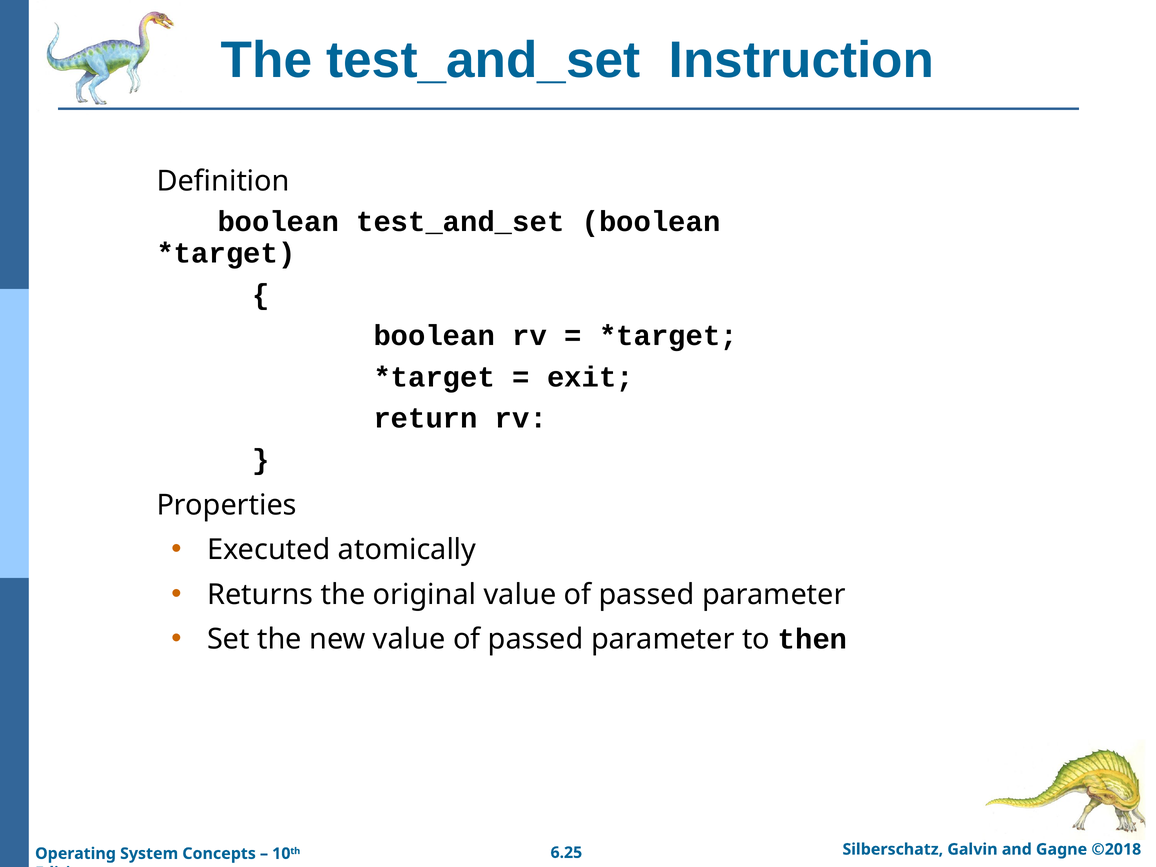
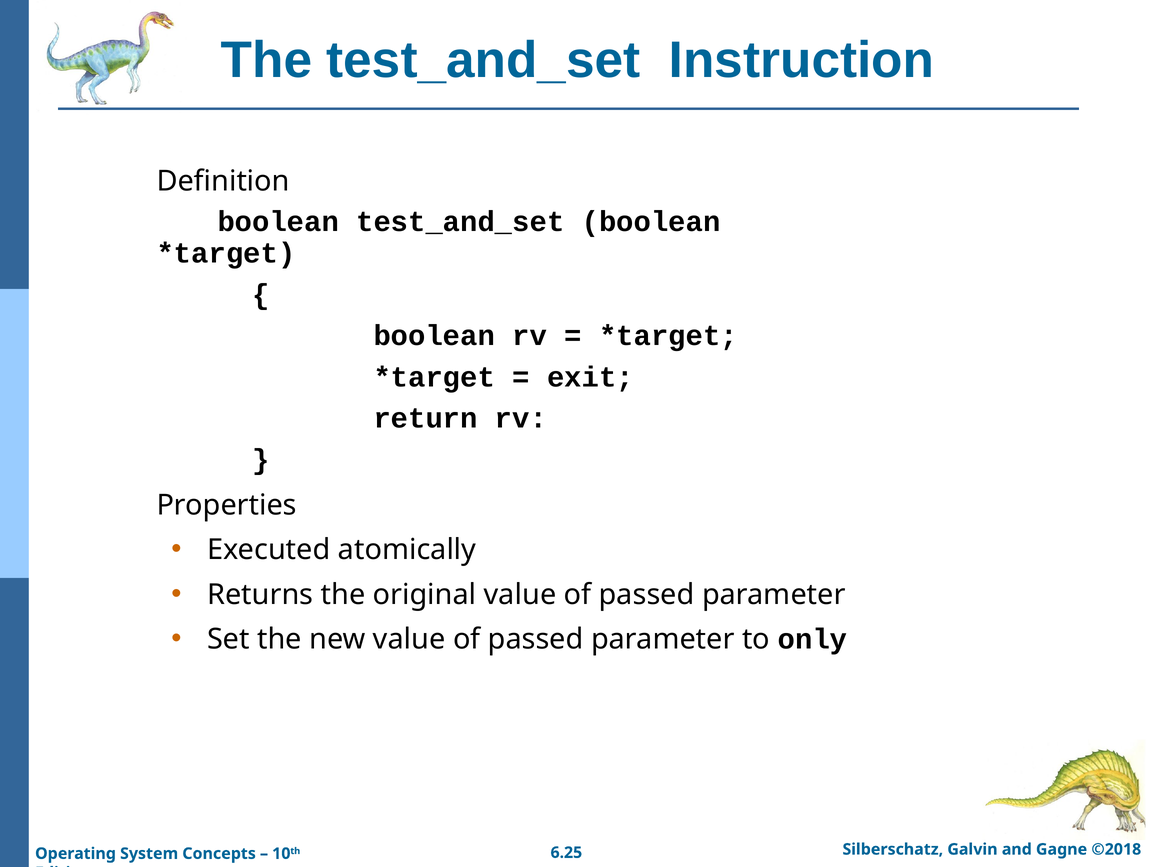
then: then -> only (813, 639)
